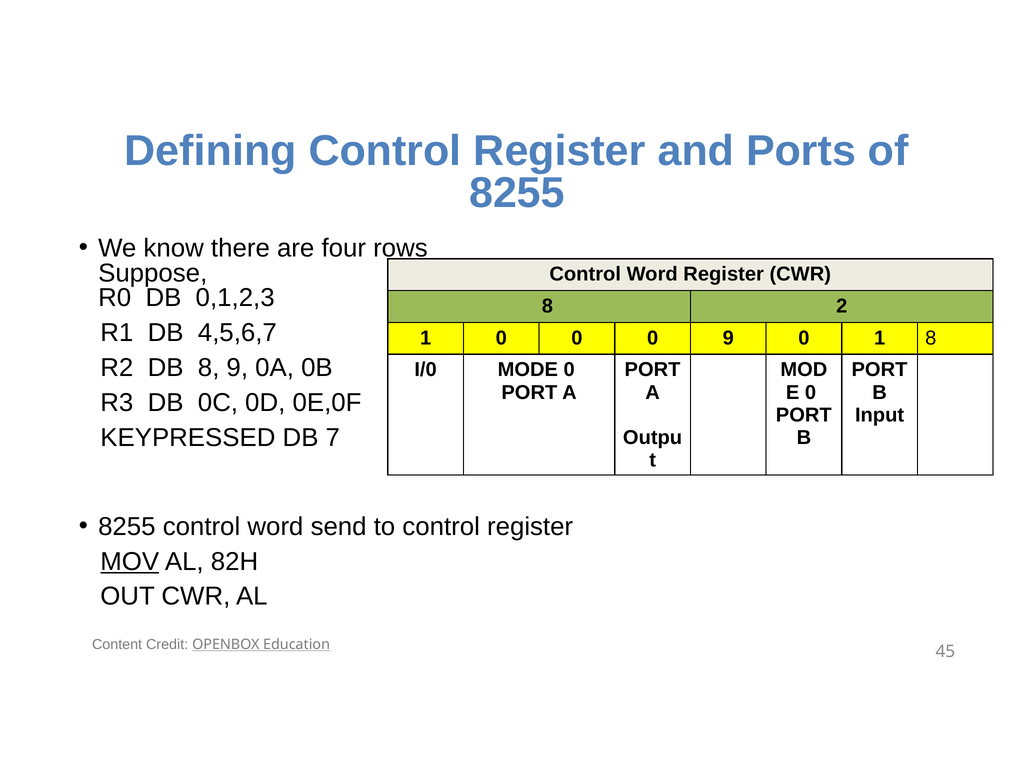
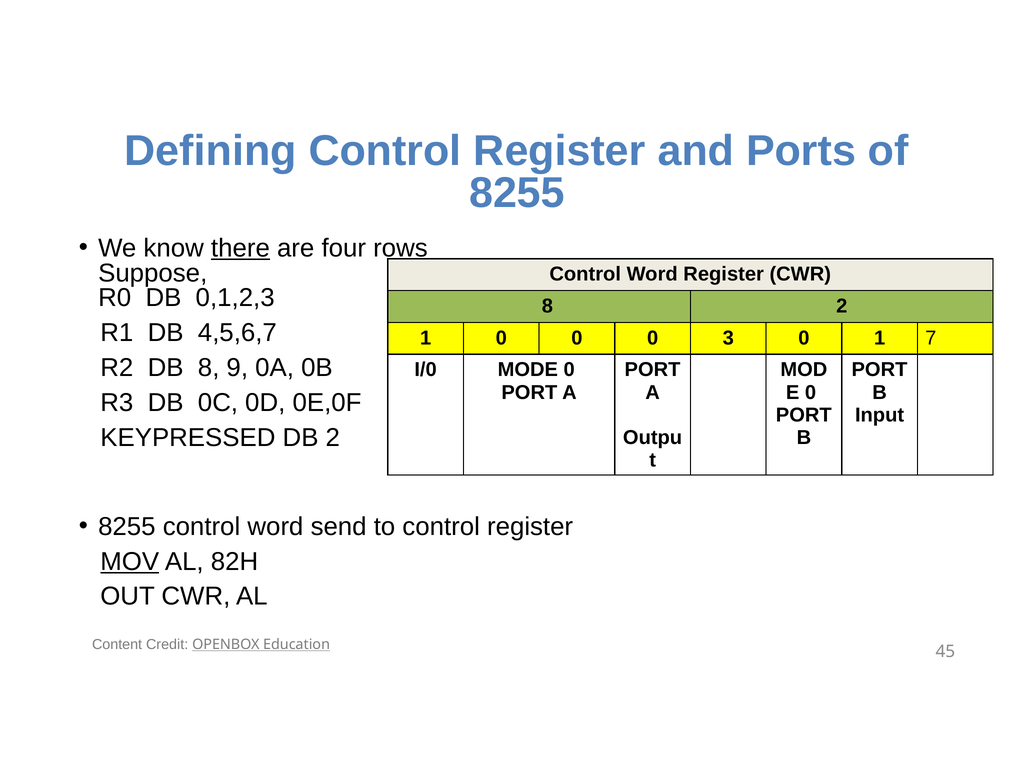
there underline: none -> present (240, 248)
0 9: 9 -> 3 (728, 338)
1 8: 8 -> 7 (931, 338)
DB 7: 7 -> 2 (333, 437)
